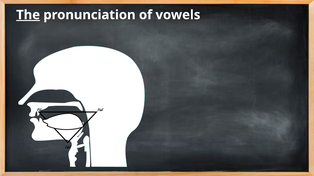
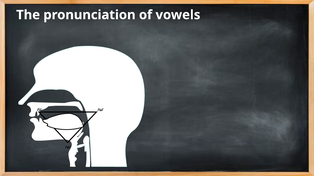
The underline: present -> none (28, 15)
